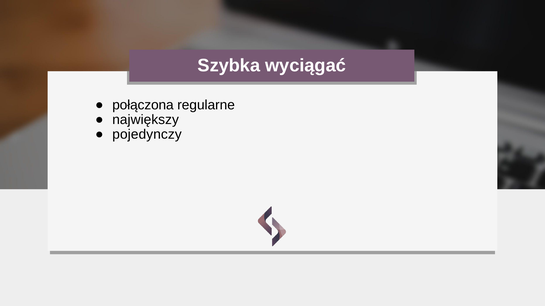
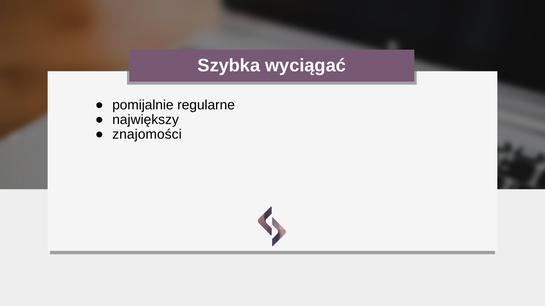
połączona: połączona -> pomijalnie (143, 105)
pojedynczy: pojedynczy -> znajomości (147, 135)
